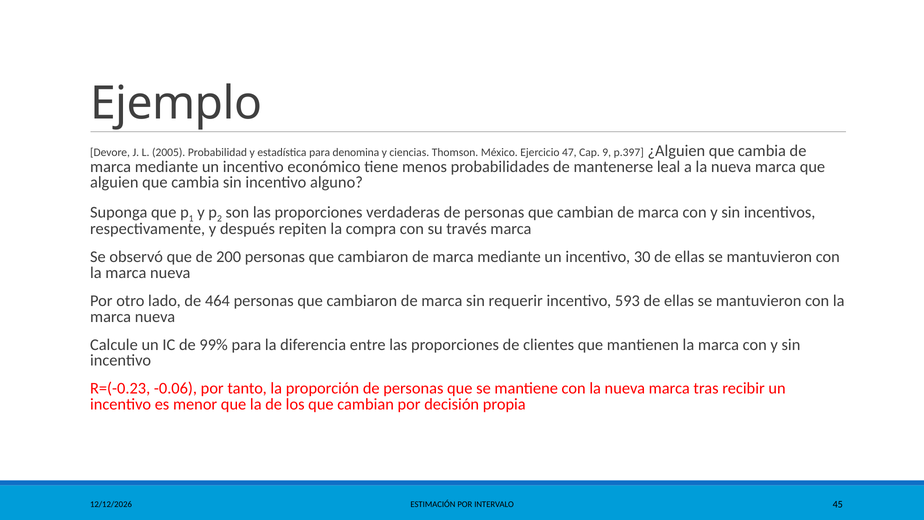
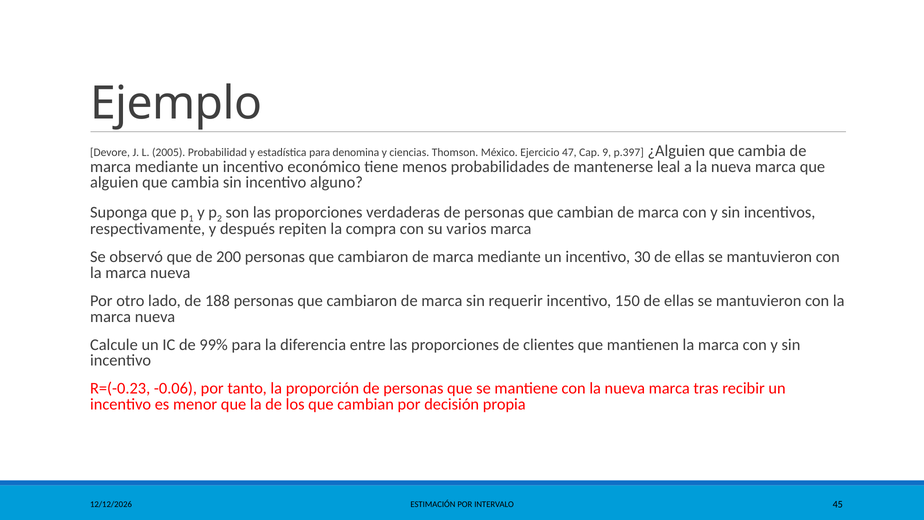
través: través -> varios (466, 229)
464: 464 -> 188 (217, 301)
593: 593 -> 150 (627, 301)
